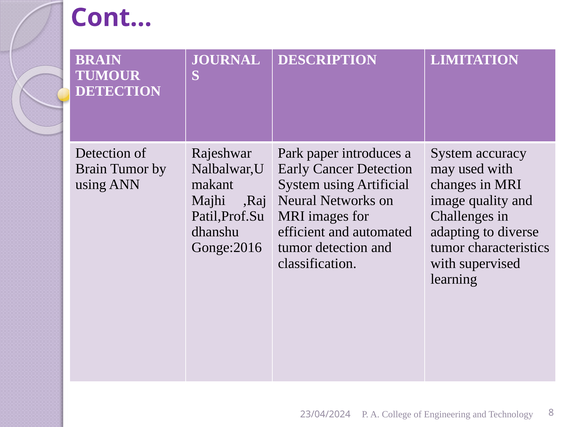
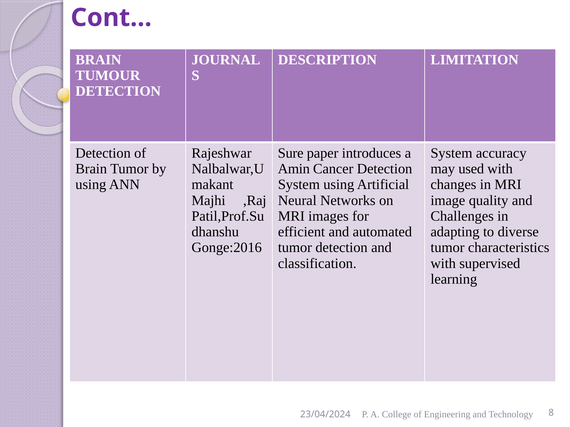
Park: Park -> Sure (291, 153)
Early: Early -> Amin (294, 169)
